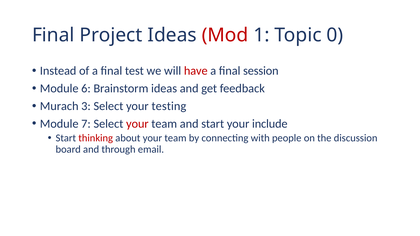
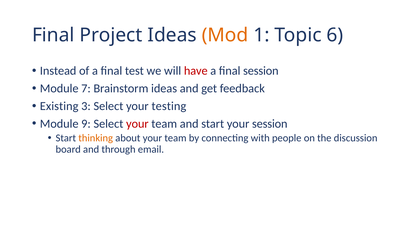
Mod colour: red -> orange (225, 35)
0: 0 -> 6 (335, 35)
6: 6 -> 7 (86, 89)
Murach: Murach -> Existing (59, 106)
7: 7 -> 9 (86, 124)
your include: include -> session (270, 124)
thinking colour: red -> orange (96, 138)
